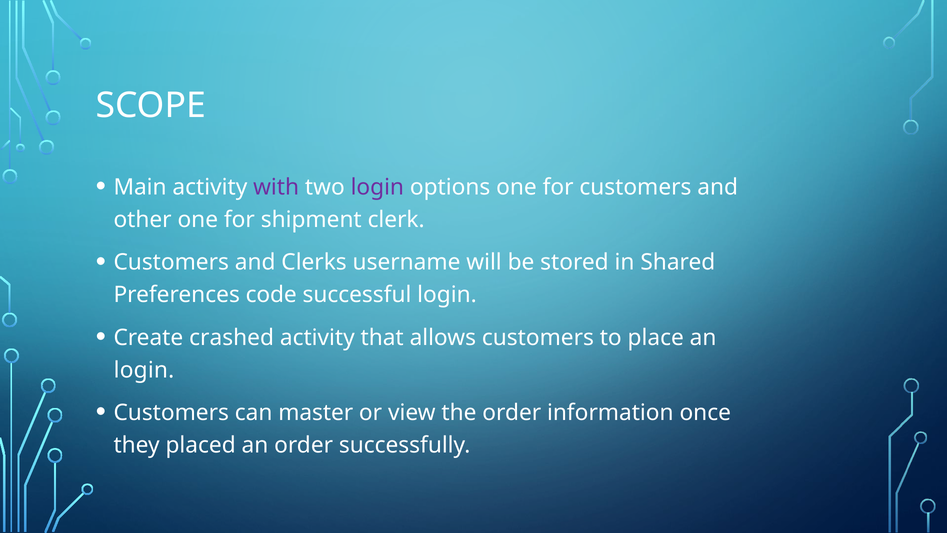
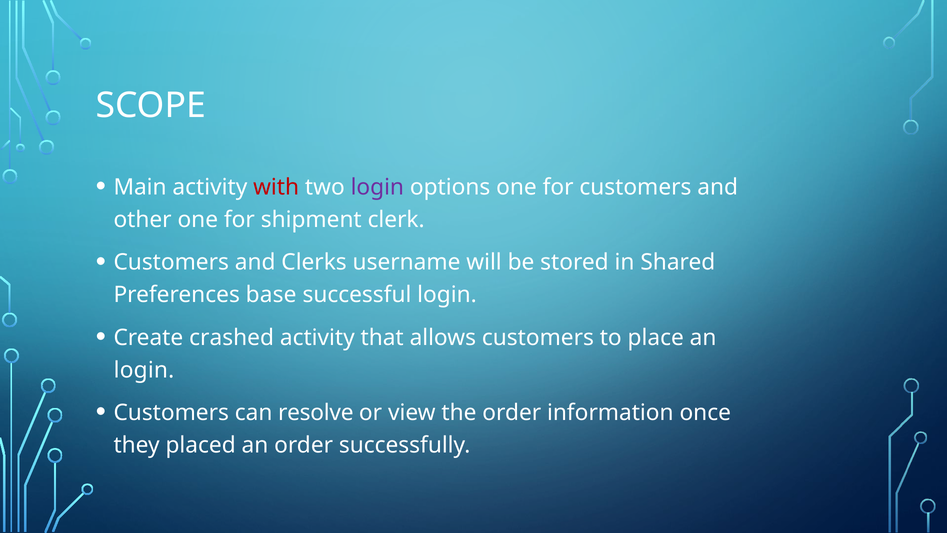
with colour: purple -> red (276, 187)
code: code -> base (271, 295)
master: master -> resolve (316, 412)
